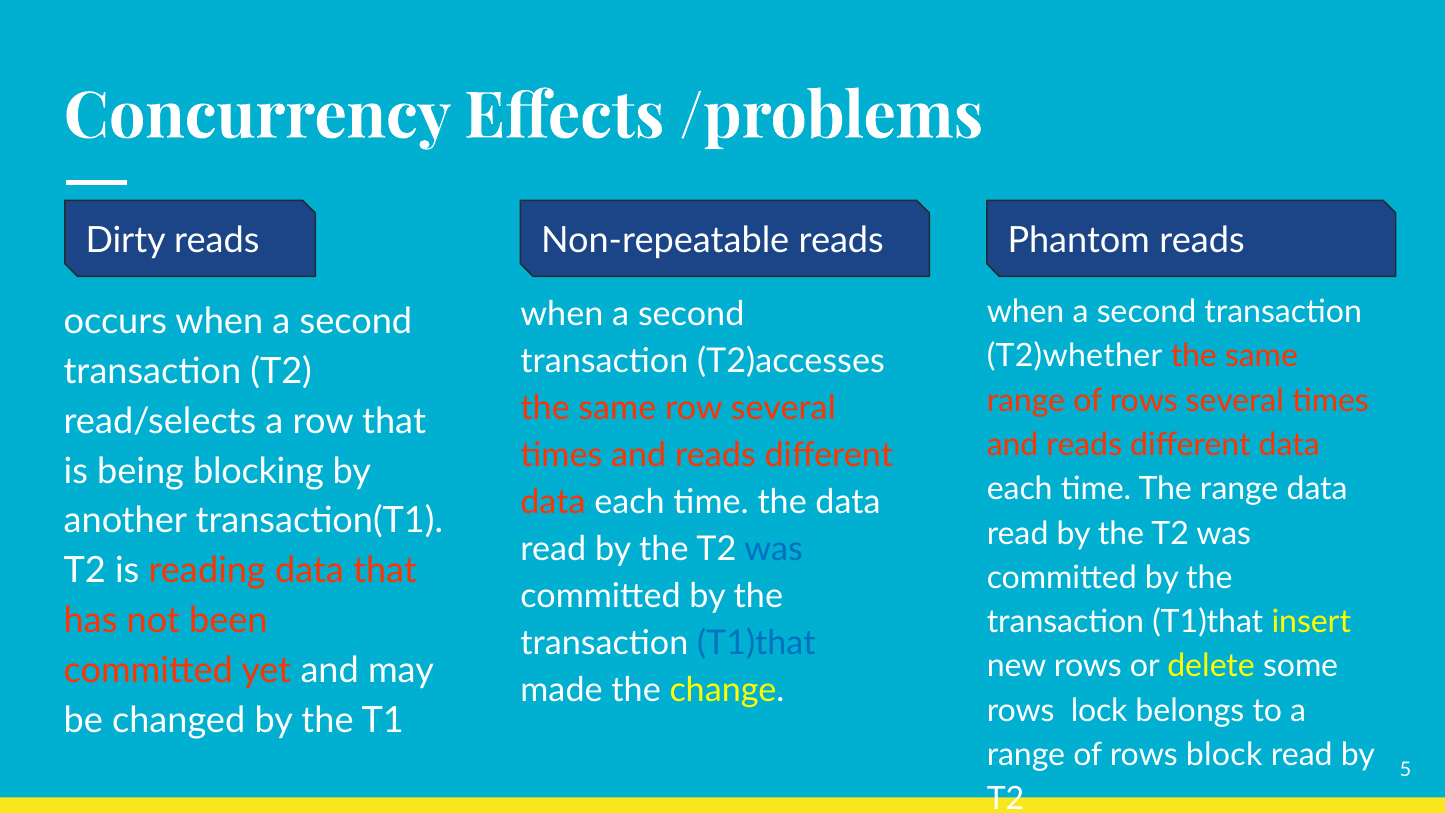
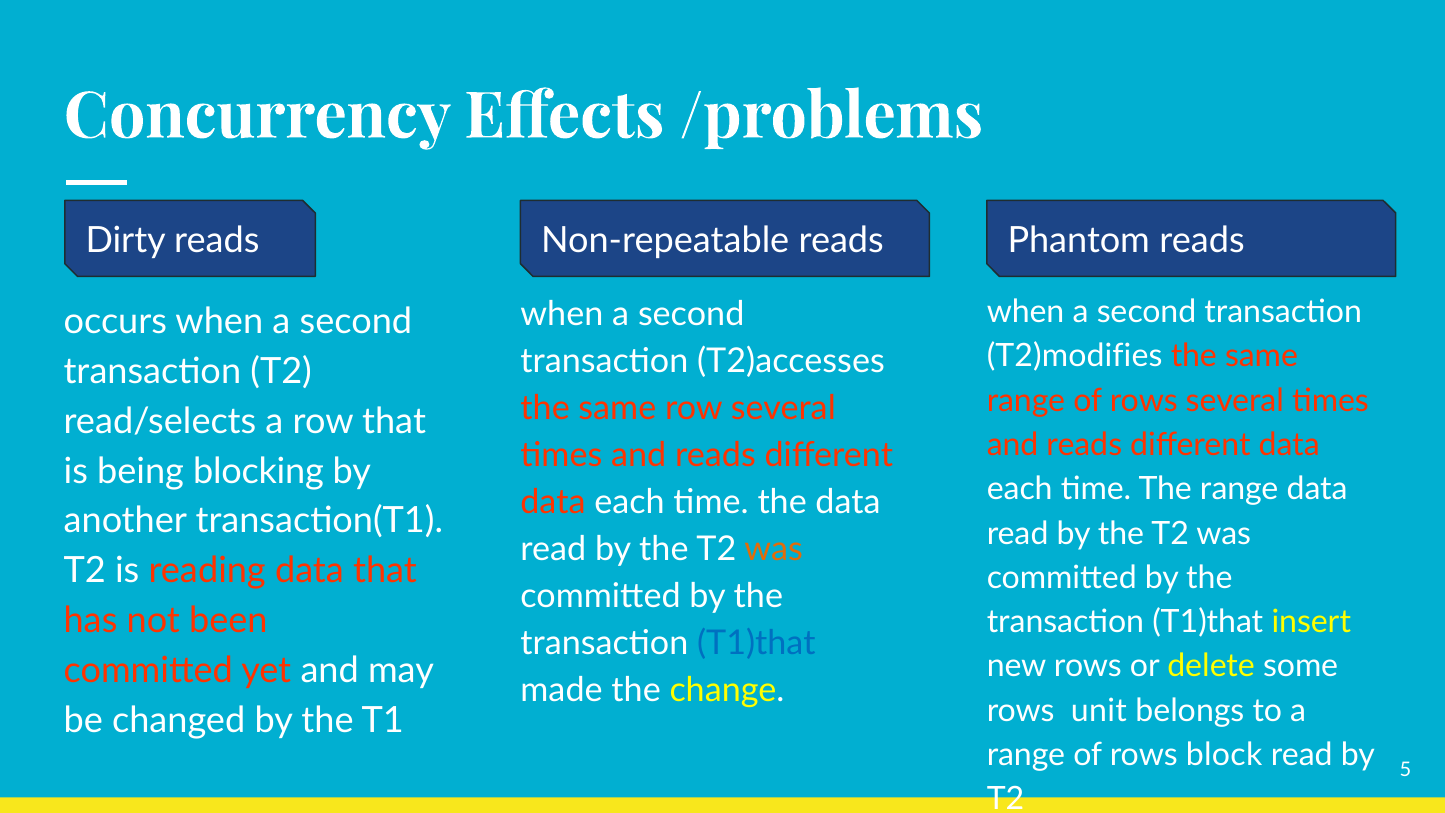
T2)whether: T2)whether -> T2)modifies (1075, 356)
was colour: blue -> orange (774, 549)
lock: lock -> unit (1099, 710)
